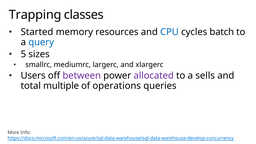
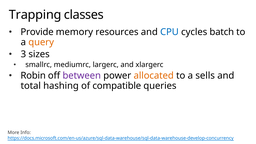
Started: Started -> Provide (37, 32)
query colour: blue -> orange (41, 42)
5: 5 -> 3 (23, 54)
Users: Users -> Robin (33, 76)
allocated colour: purple -> orange (154, 76)
multiple: multiple -> hashing (61, 86)
operations: operations -> compatible (117, 86)
